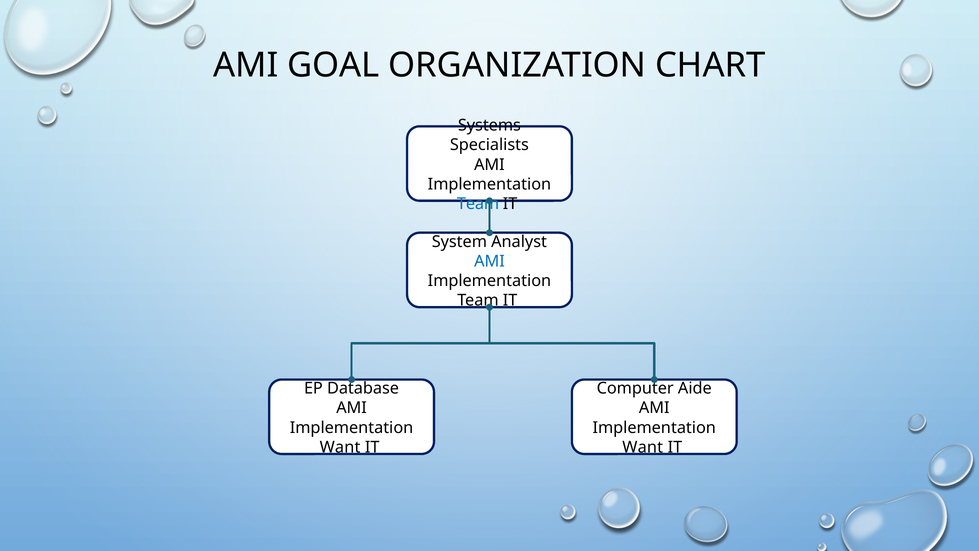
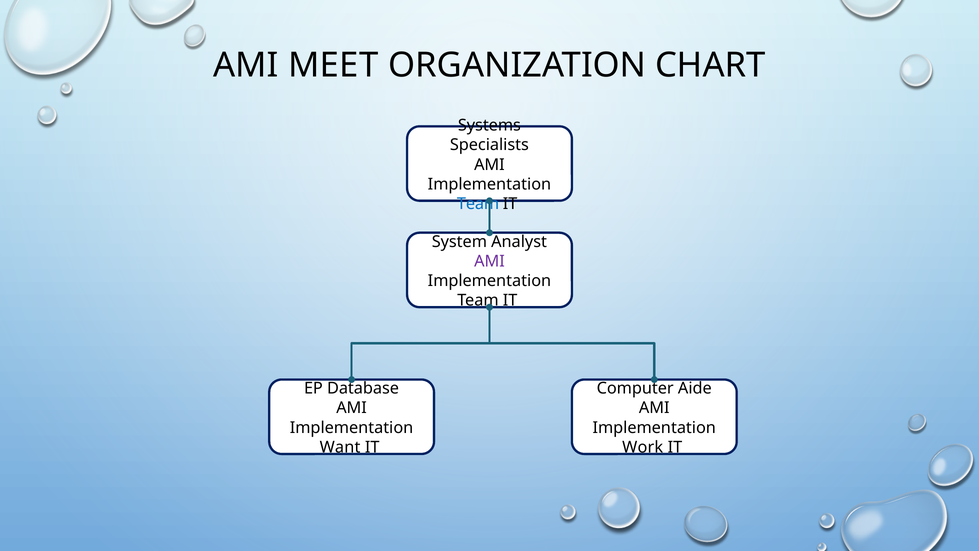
GOAL: GOAL -> MEET (333, 65)
AMI colour: blue -> purple (489, 261)
Want: Want -> Work (643, 447)
